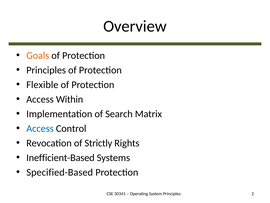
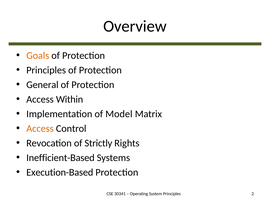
Flexible: Flexible -> General (42, 85)
Search: Search -> Model (119, 114)
Access colour: blue -> orange (40, 128)
Specified-Based: Specified-Based -> Execution-Based (60, 172)
